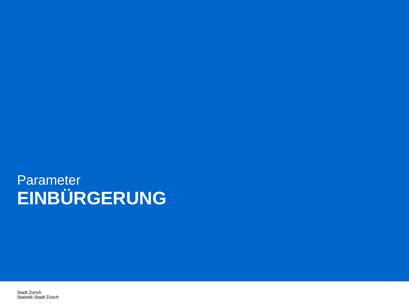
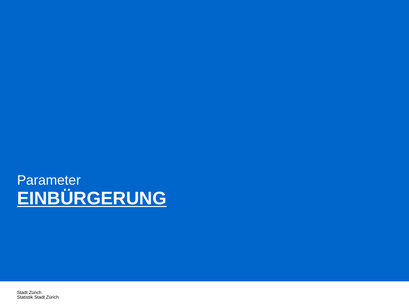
EINBÜRGERUNG underline: none -> present (92, 198)
